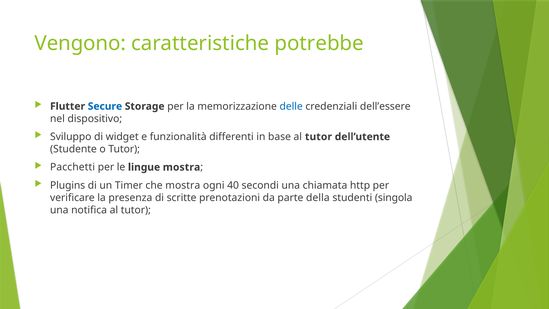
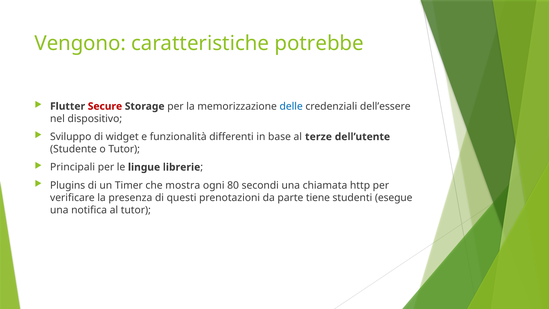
Secure colour: blue -> red (105, 106)
base al tutor: tutor -> terze (318, 137)
Pacchetti: Pacchetti -> Principali (73, 167)
lingue mostra: mostra -> librerie (182, 167)
40: 40 -> 80 (233, 185)
scritte: scritte -> questi (182, 198)
della: della -> tiene (318, 198)
singola: singola -> esegue (394, 198)
